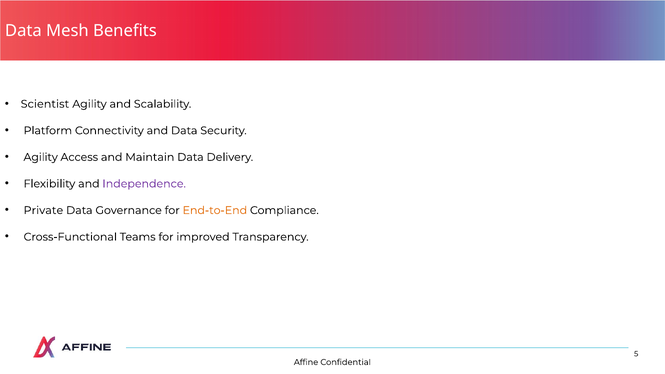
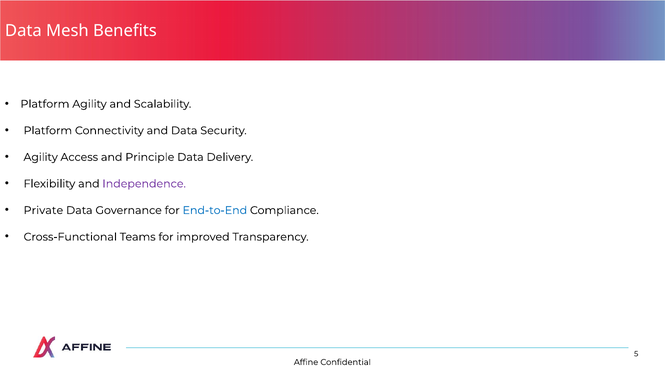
Scientist: Scientist -> Platform (45, 104)
Maintain: Maintain -> Principle (150, 157)
End-to-End colour: orange -> blue (215, 210)
